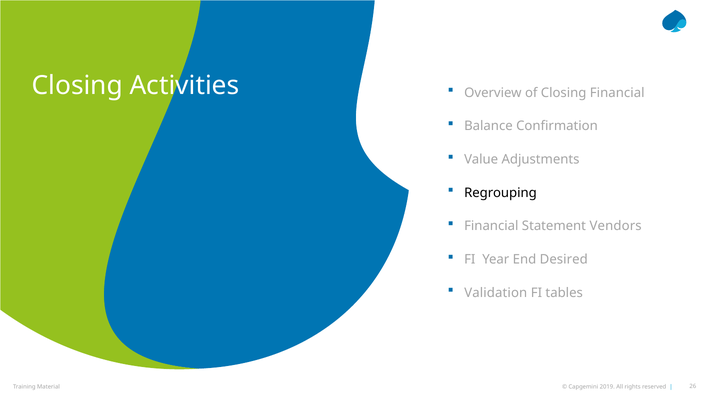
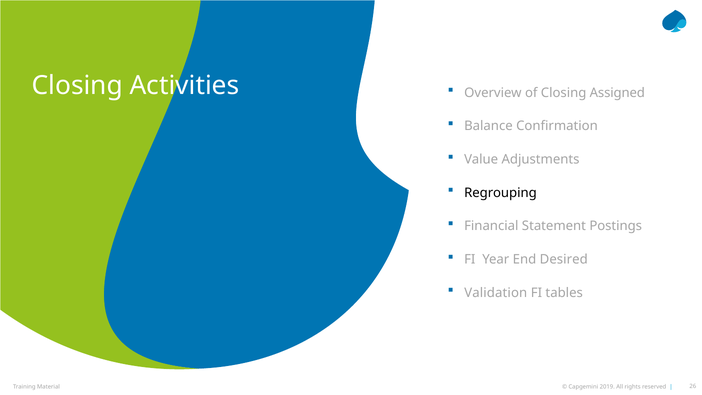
Closing Financial: Financial -> Assigned (617, 93)
Vendors: Vendors -> Postings (616, 226)
